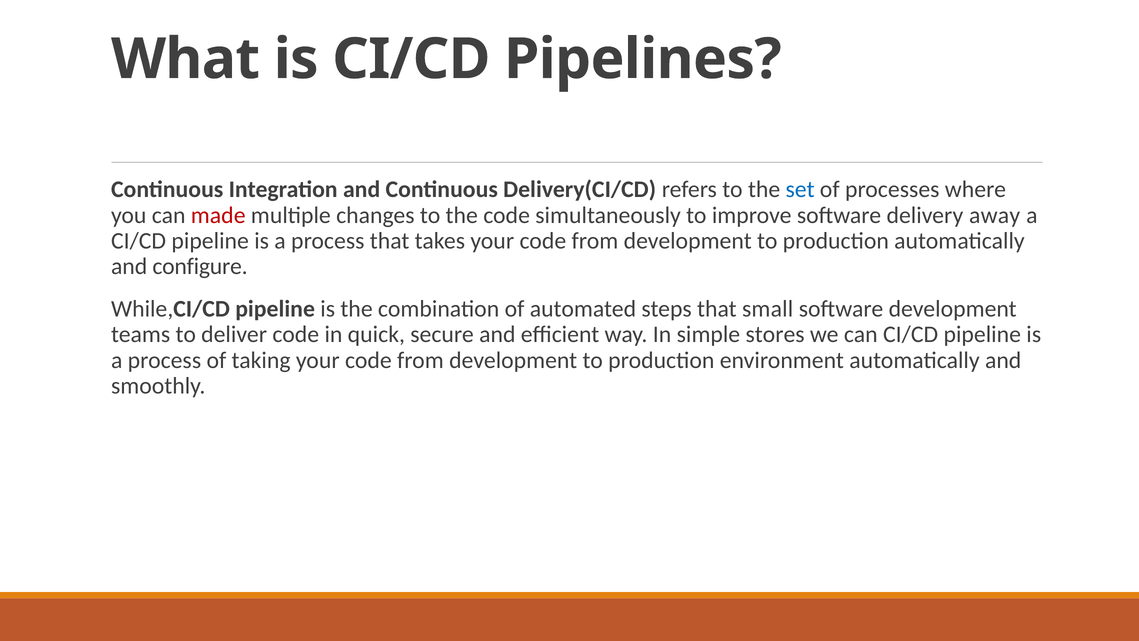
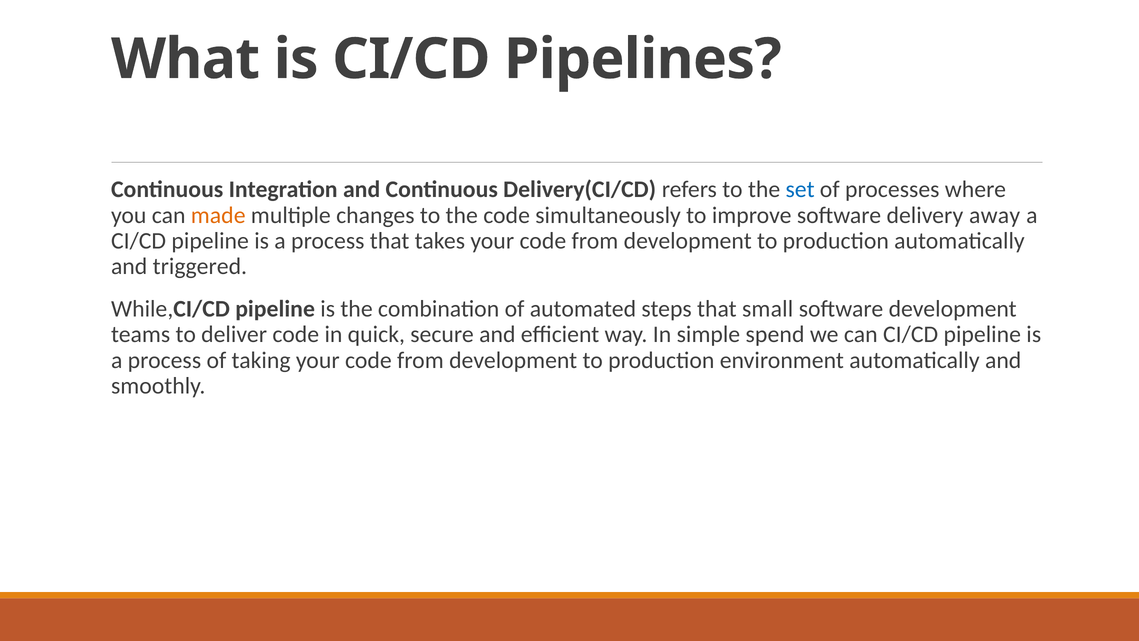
made colour: red -> orange (218, 215)
configure: configure -> triggered (200, 266)
stores: stores -> spend (775, 334)
